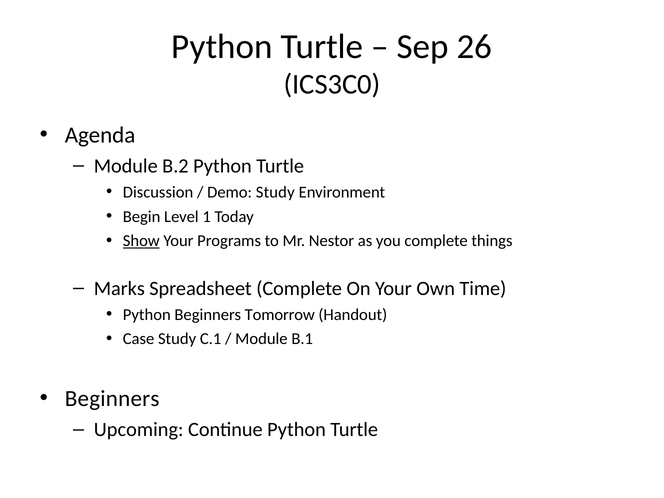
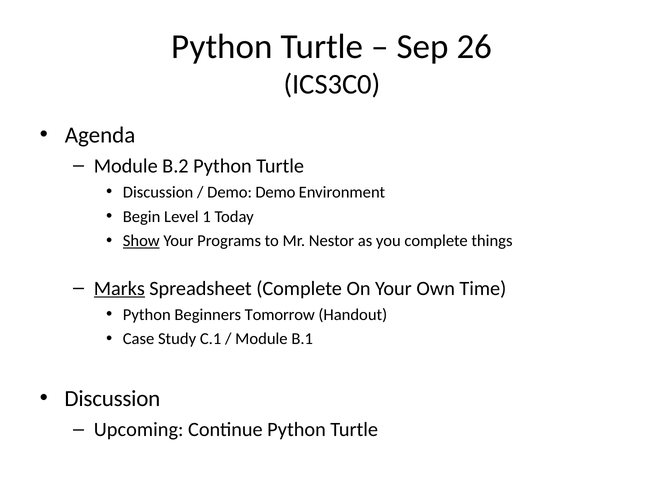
Demo Study: Study -> Demo (275, 192)
Marks underline: none -> present (119, 288)
Beginners: Beginners -> Discussion (112, 399)
